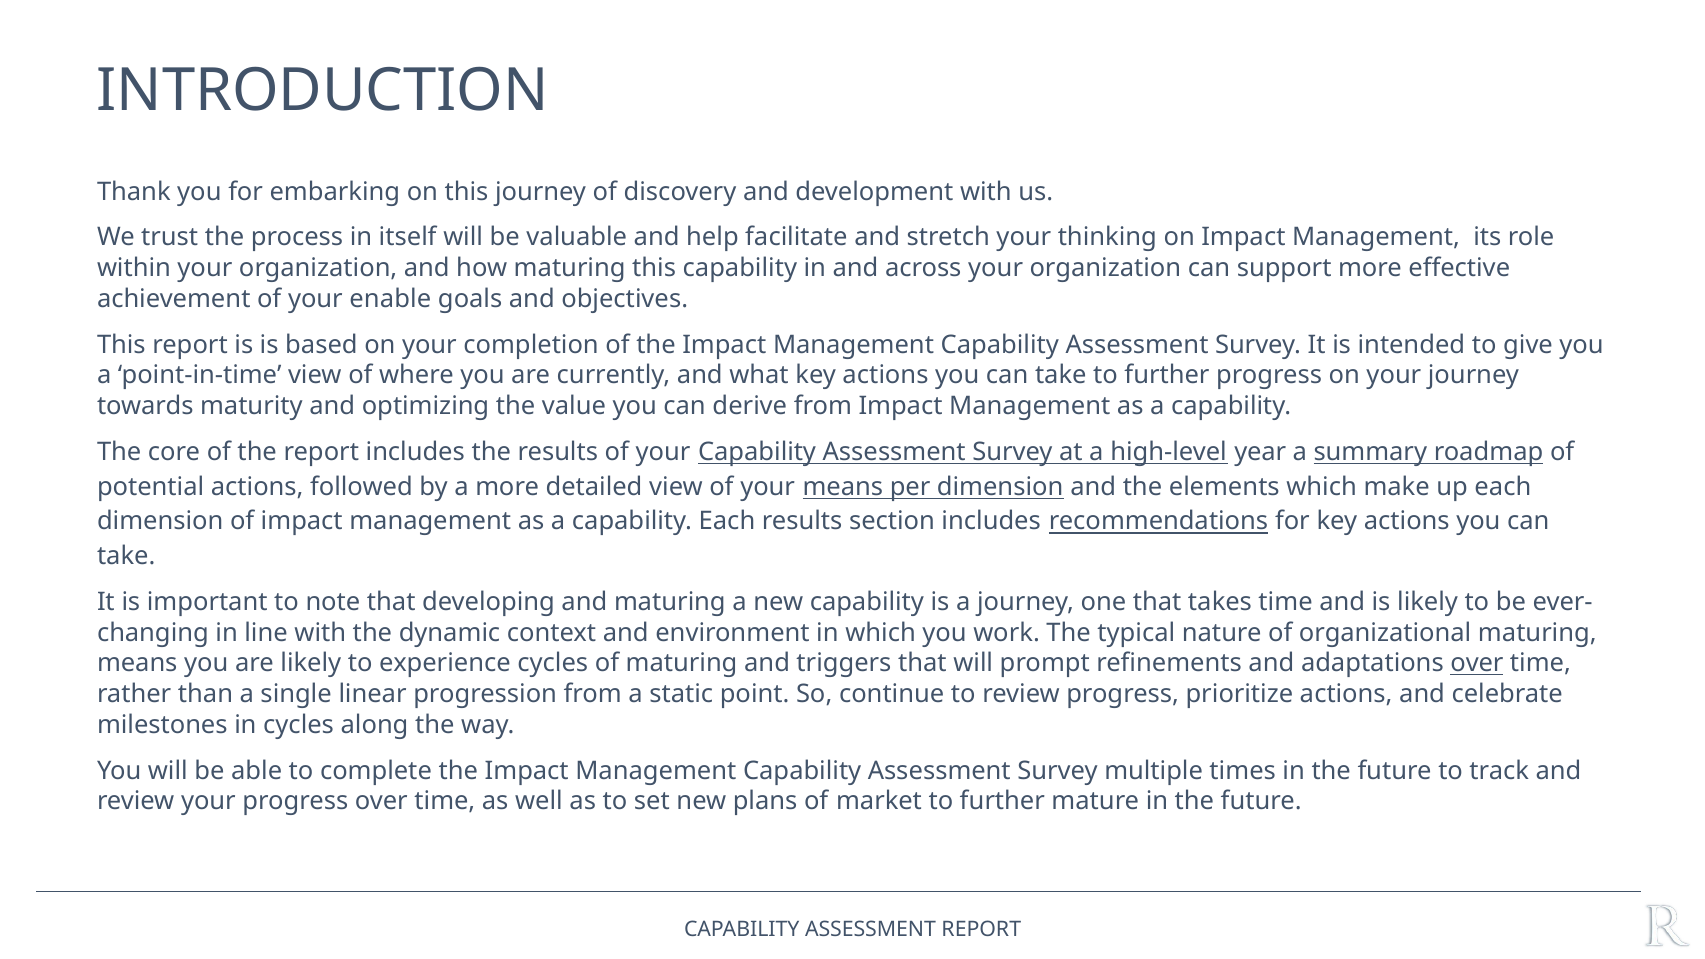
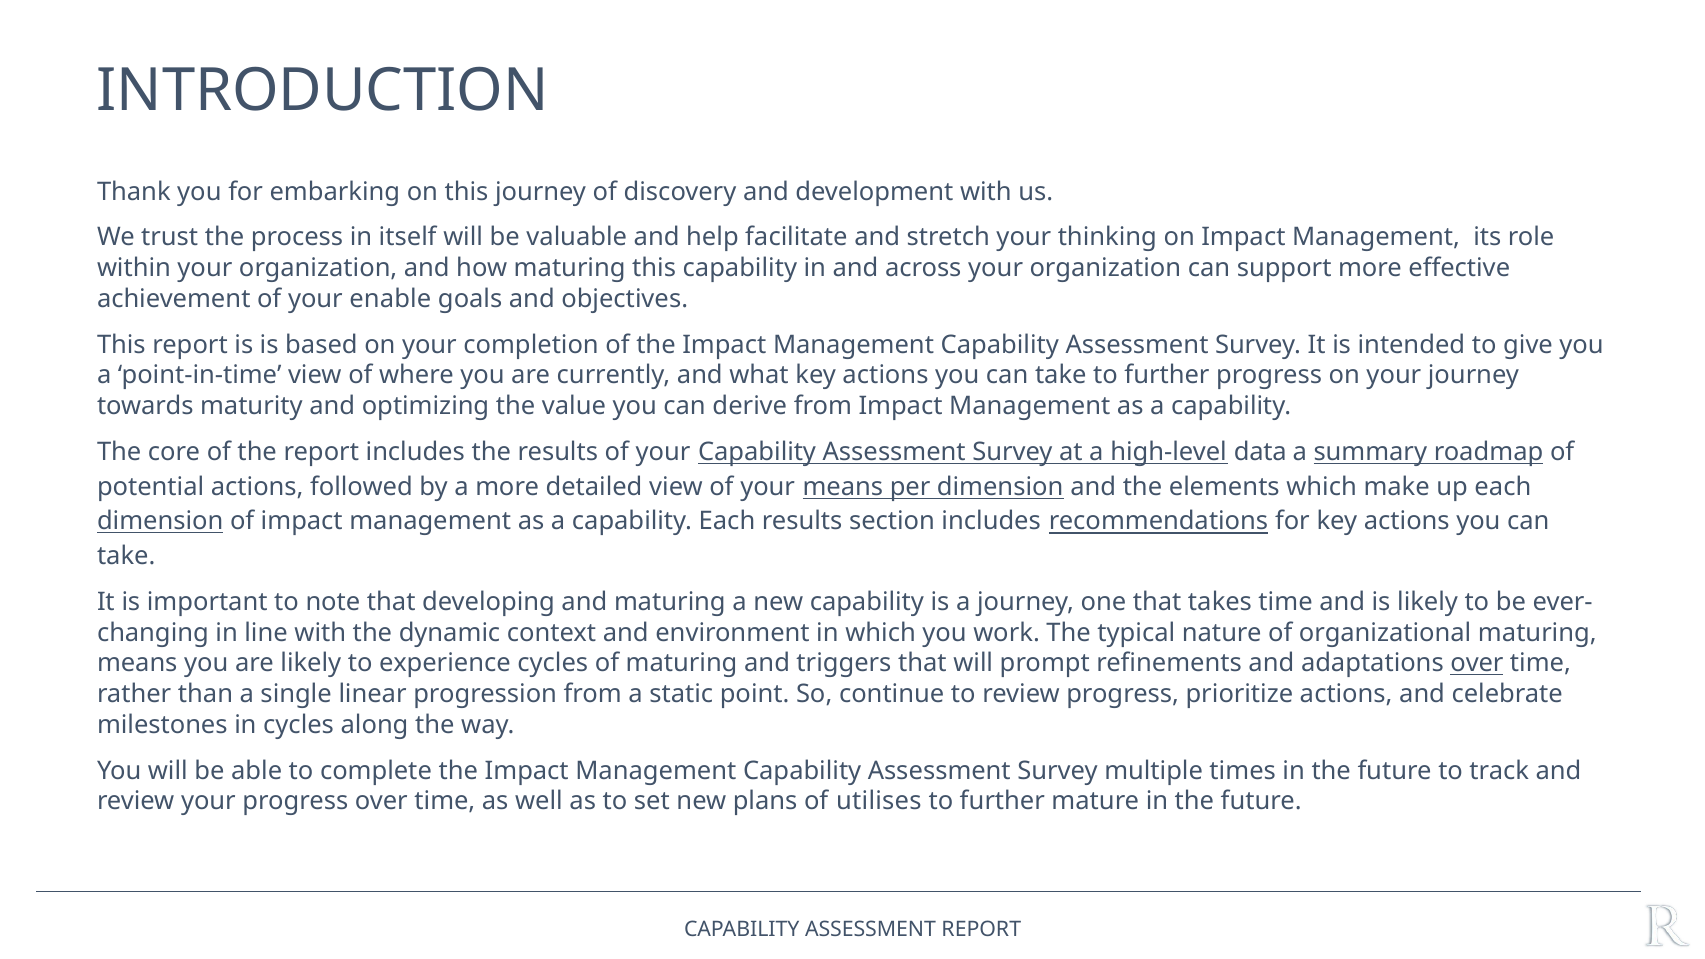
year: year -> data (1260, 452)
dimension underline: none -> present (160, 522)
market: market -> utilises (879, 801)
